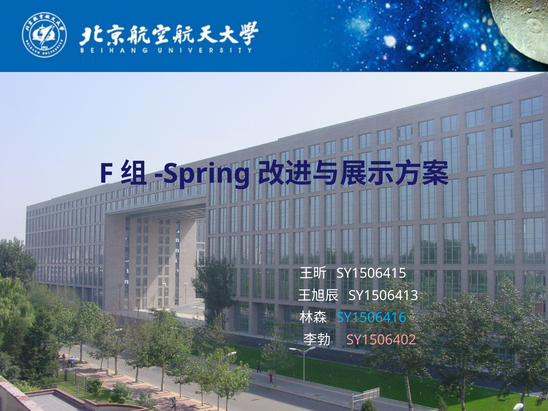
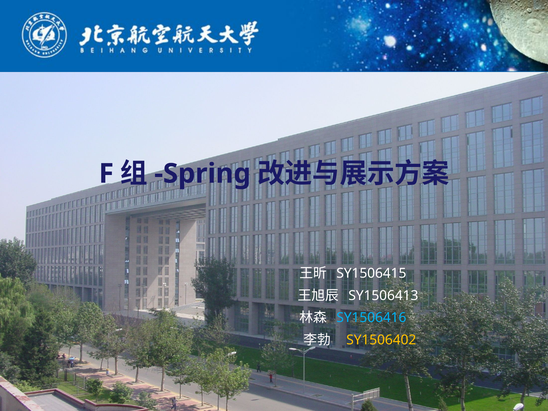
SY1506402 colour: pink -> yellow (381, 340)
